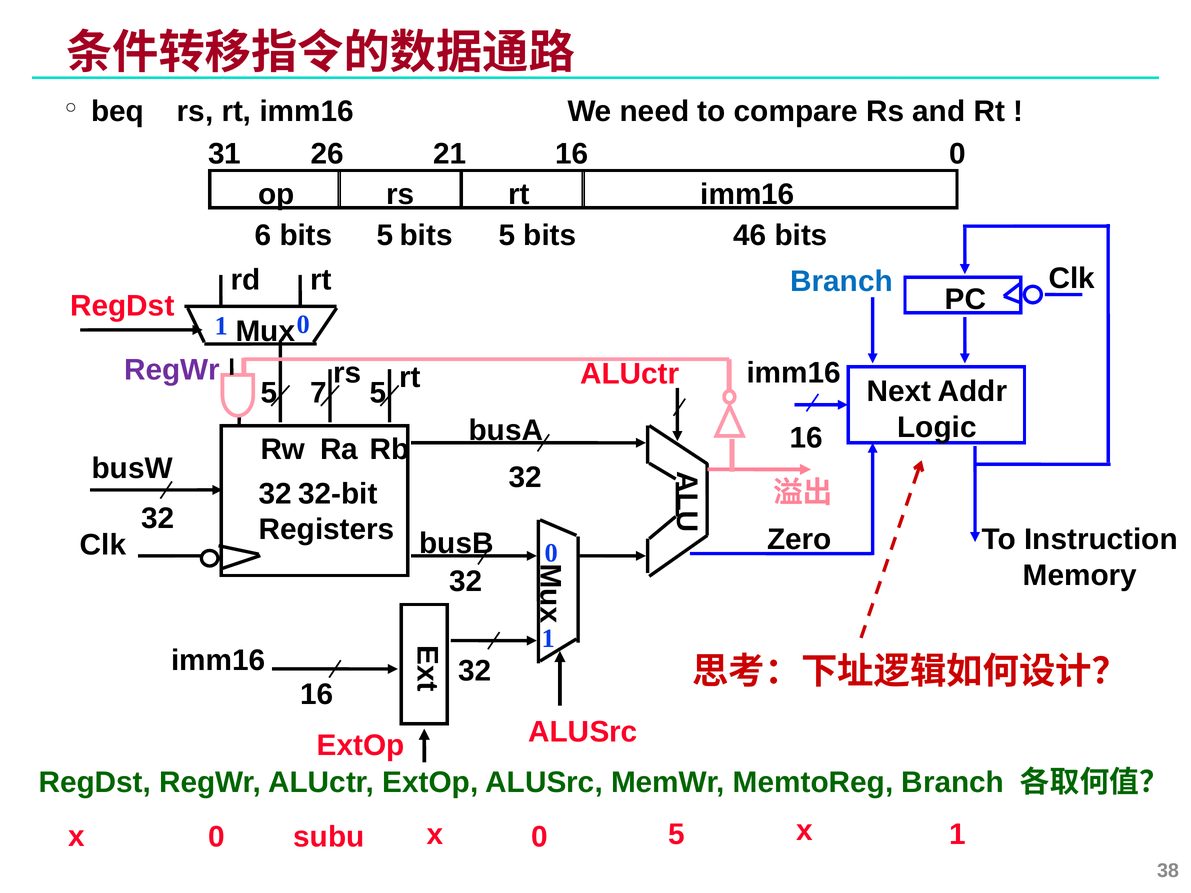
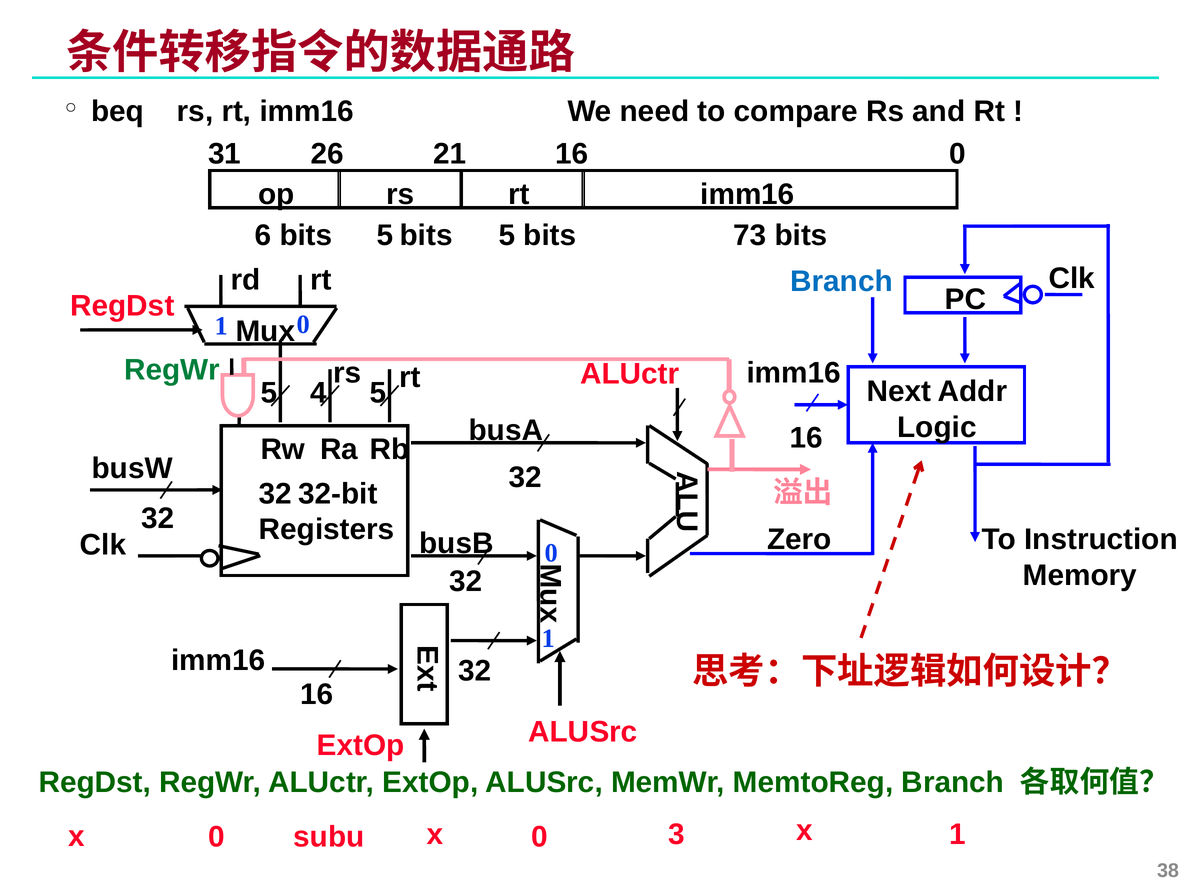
46: 46 -> 73 (750, 235)
RegWr colour: purple -> green (172, 370)
7: 7 -> 4 (318, 393)
0 5: 5 -> 3 (677, 834)
